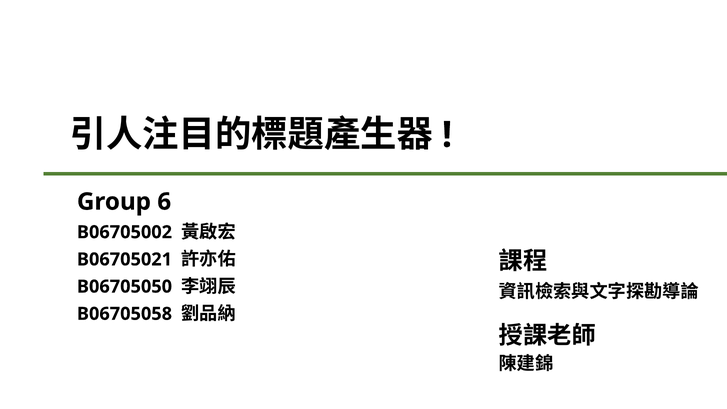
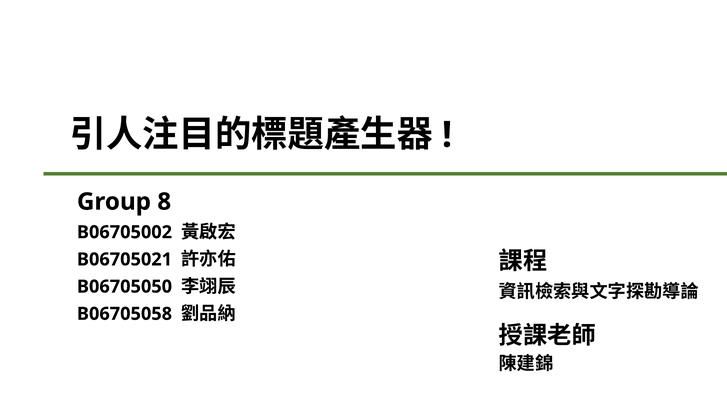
6: 6 -> 8 (164, 202)
